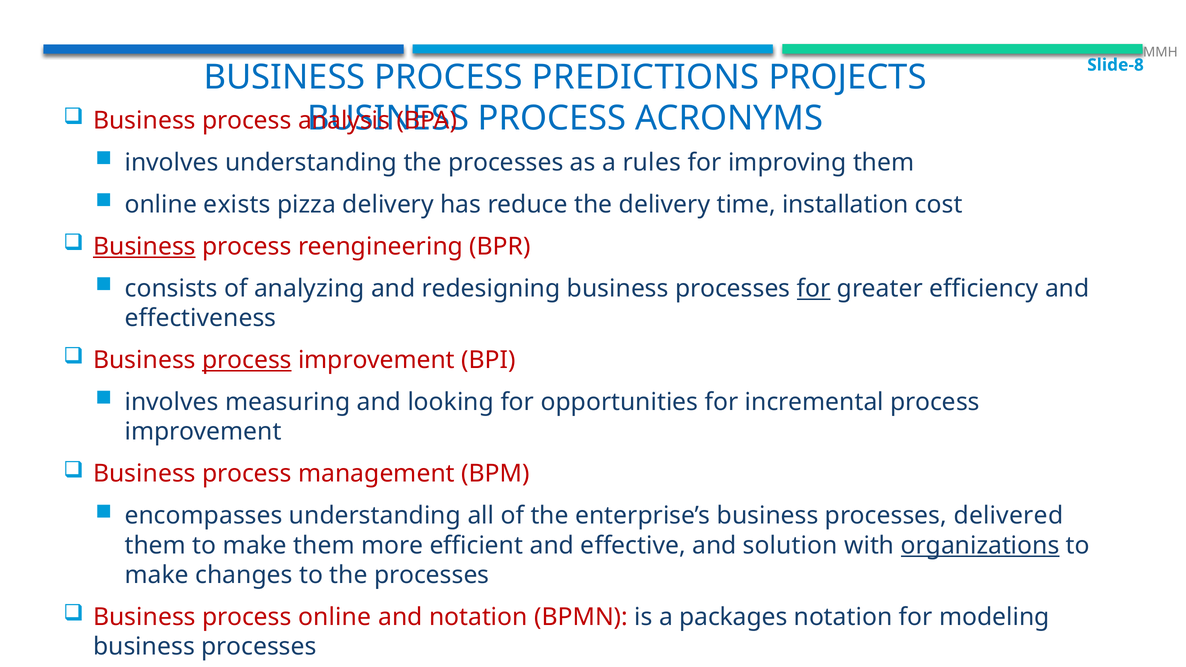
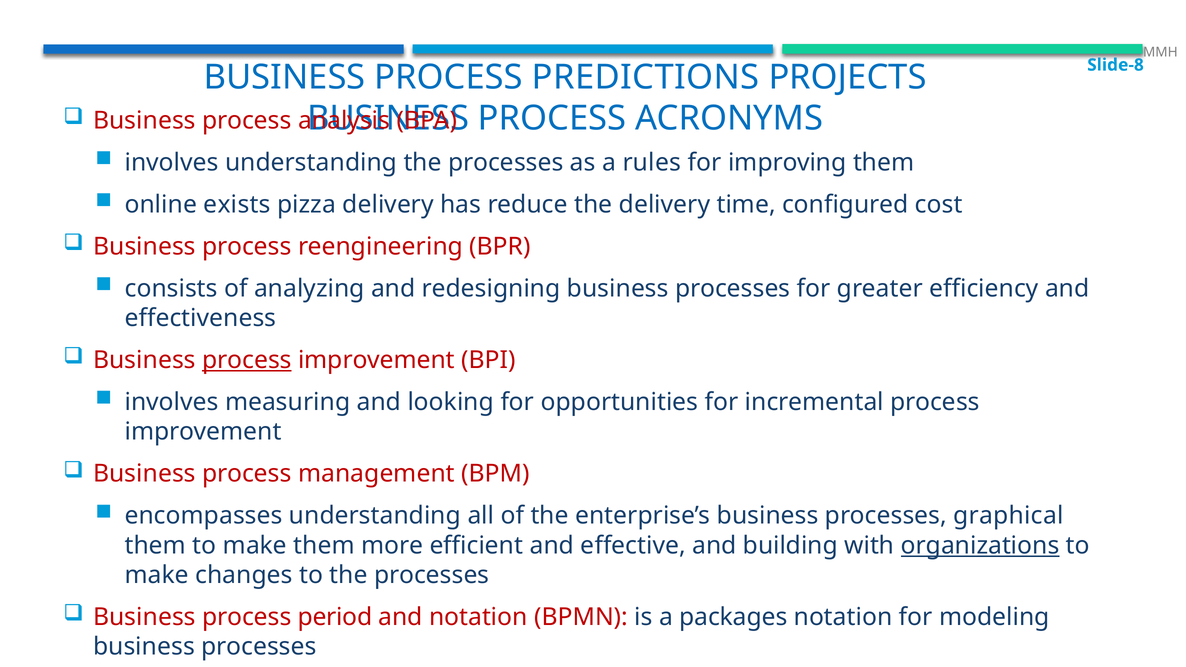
installation: installation -> configured (845, 204)
Business underline: present -> none (144, 246)
for underline: present -> none (814, 288)
delivered: delivered -> graphical (1008, 516)
solution: solution -> building (790, 546)
process online: online -> period (335, 617)
